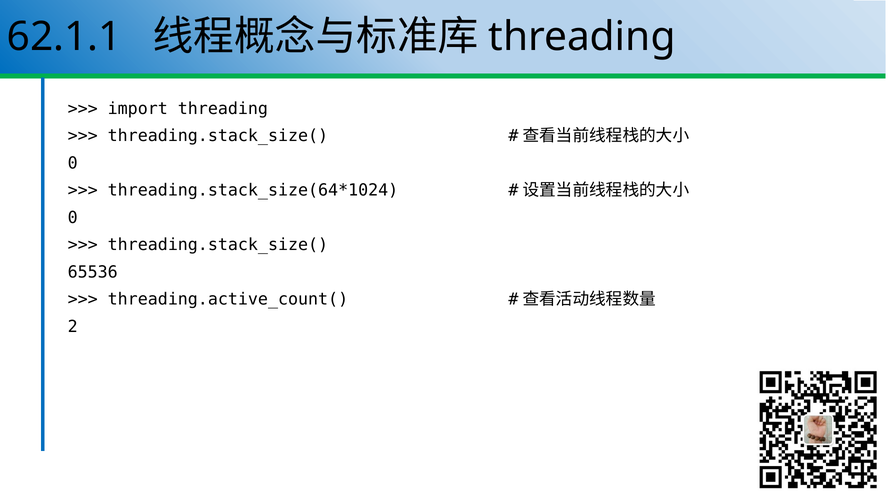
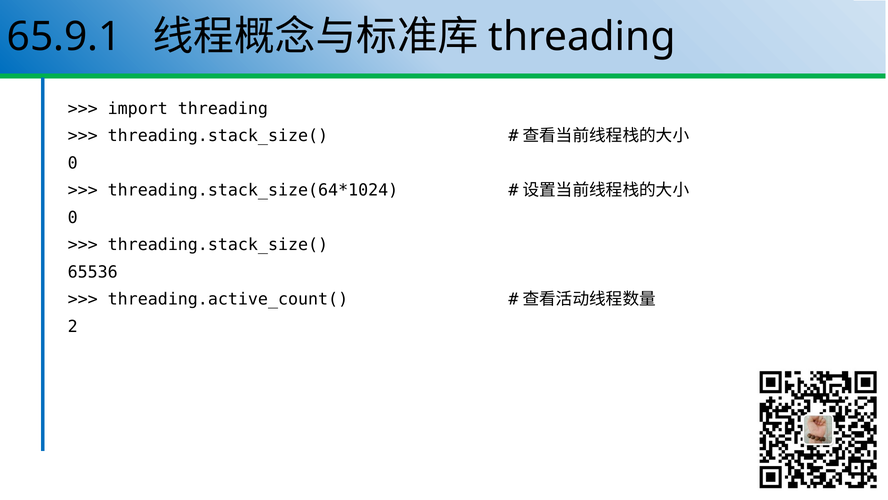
62.1.1: 62.1.1 -> 65.9.1 (64, 37)
